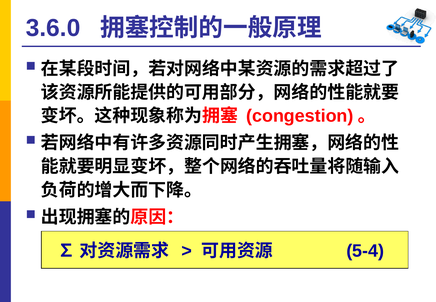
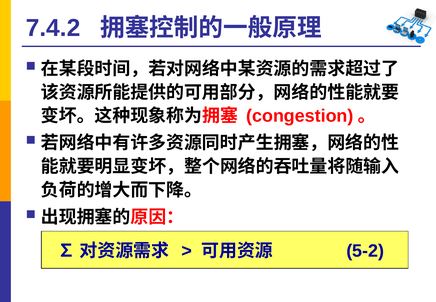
3.6.0: 3.6.0 -> 7.4.2 (53, 28)
5-4: 5-4 -> 5-2 (365, 251)
